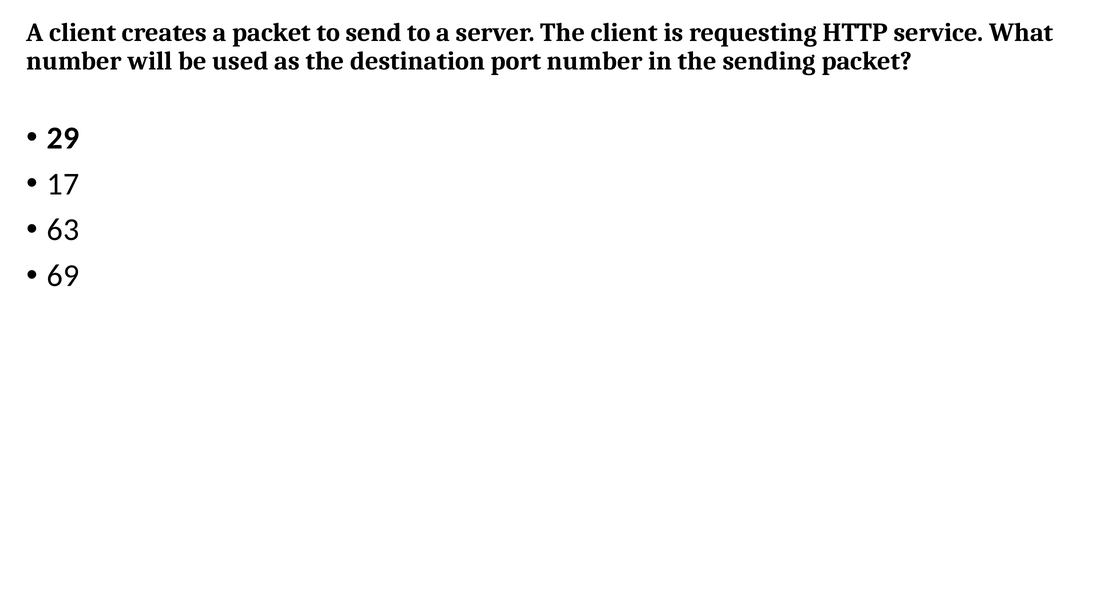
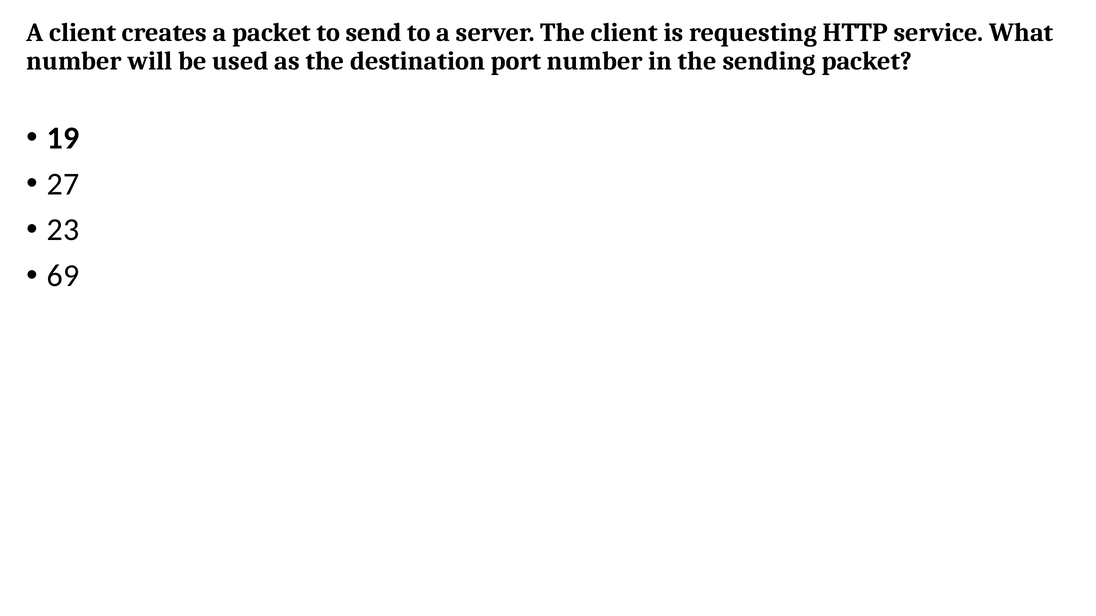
29: 29 -> 19 (63, 138)
17: 17 -> 27 (63, 184)
63: 63 -> 23 (63, 230)
